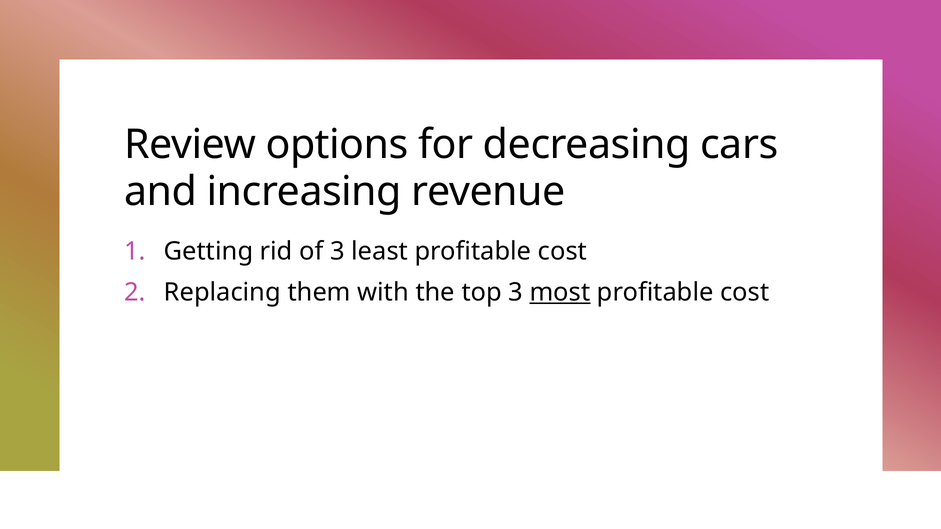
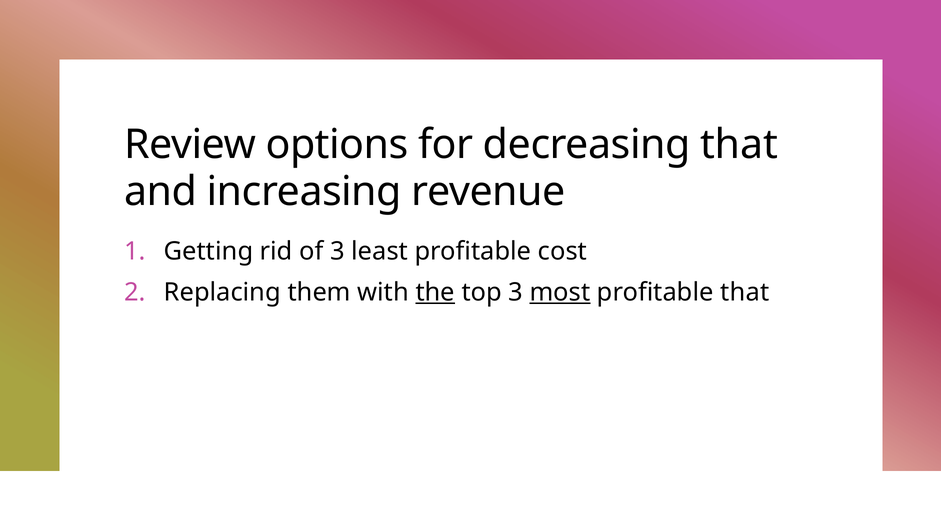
decreasing cars: cars -> that (739, 145)
the underline: none -> present (435, 292)
cost: cost -> that (745, 292)
